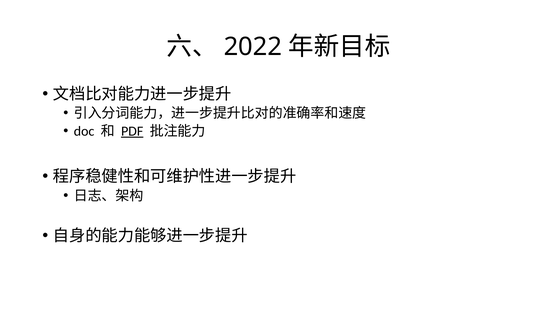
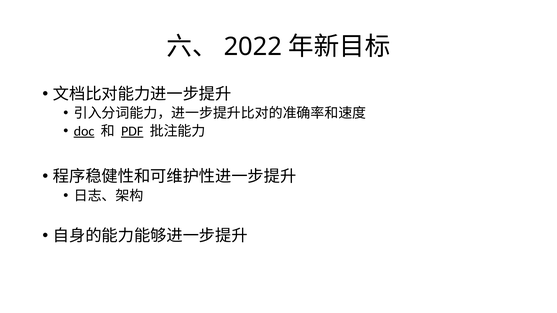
doc underline: none -> present (84, 131)
